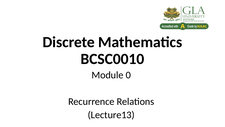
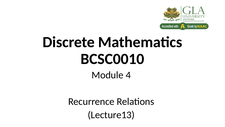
0: 0 -> 4 (128, 75)
